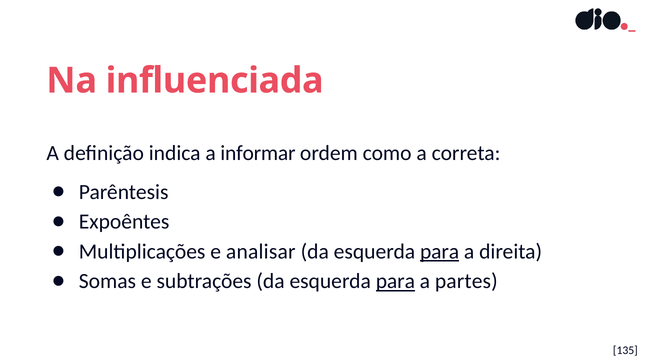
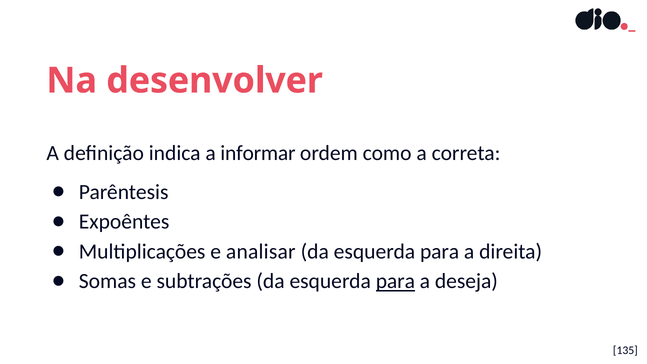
influenciada: influenciada -> desenvolver (215, 81)
para underline: present -> none (440, 252)
partes: partes -> deseja (466, 281)
